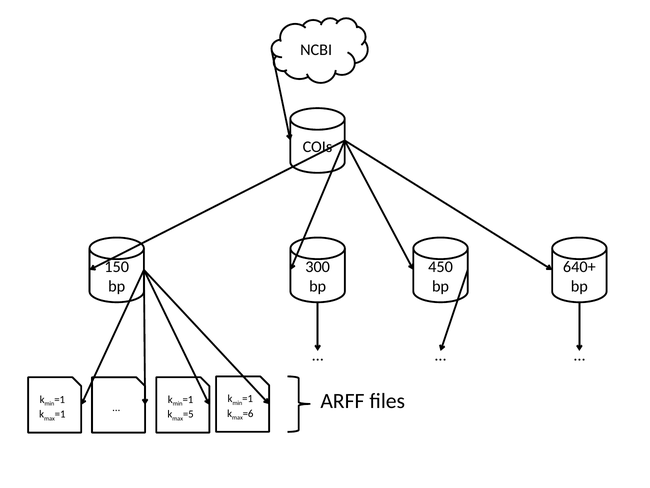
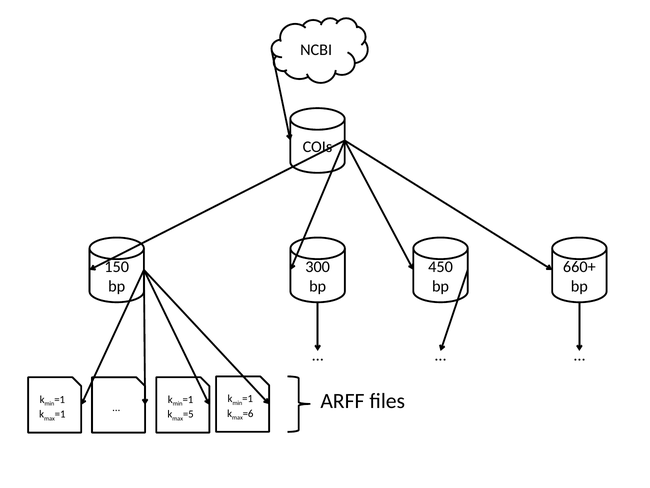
640+: 640+ -> 660+ (579, 266)
